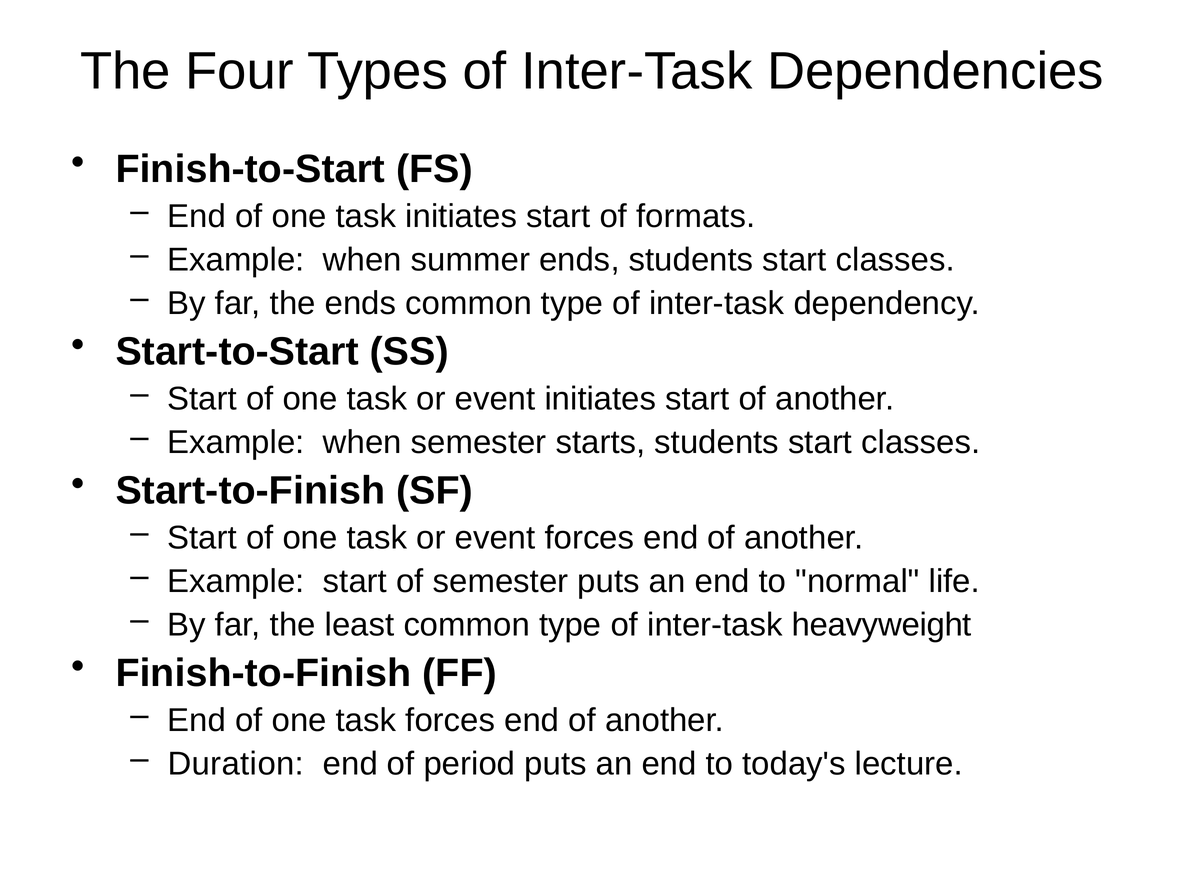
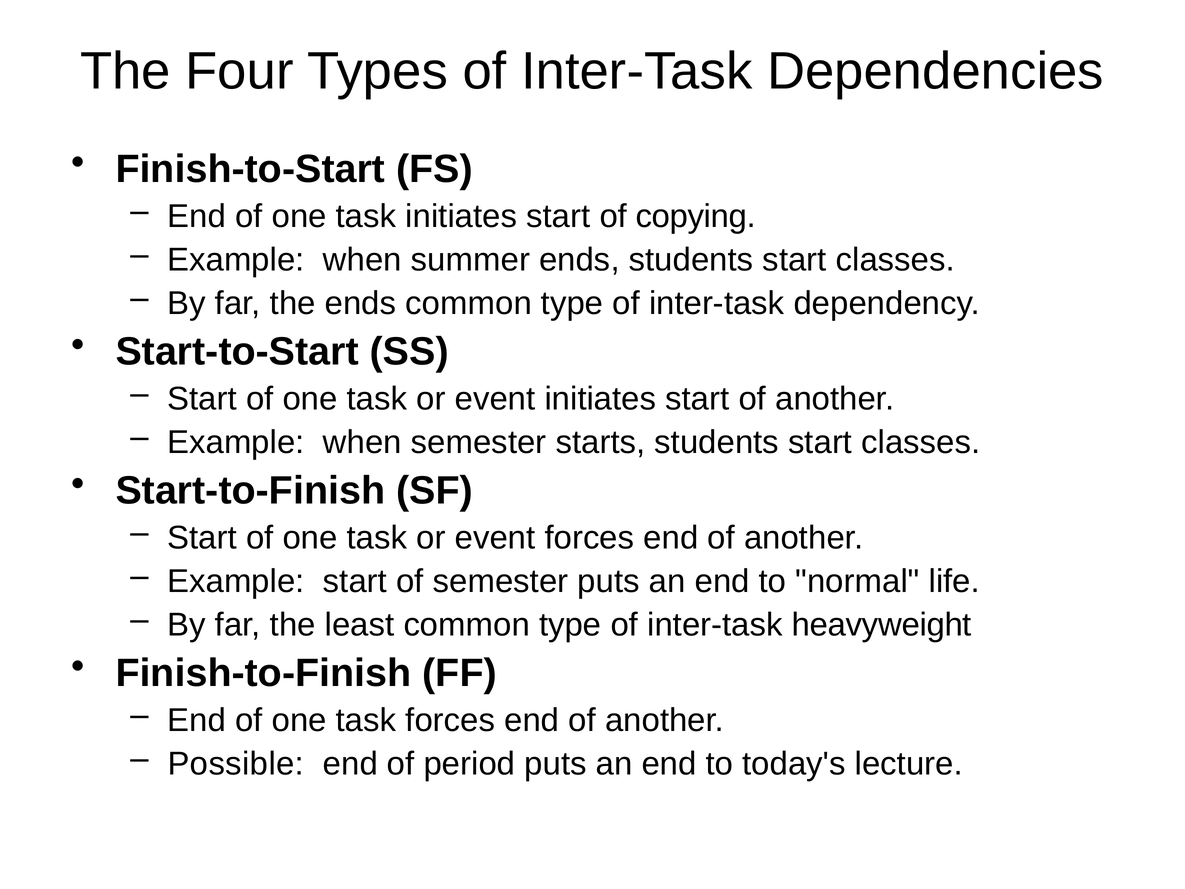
formats: formats -> copying (696, 216)
Duration: Duration -> Possible (236, 763)
